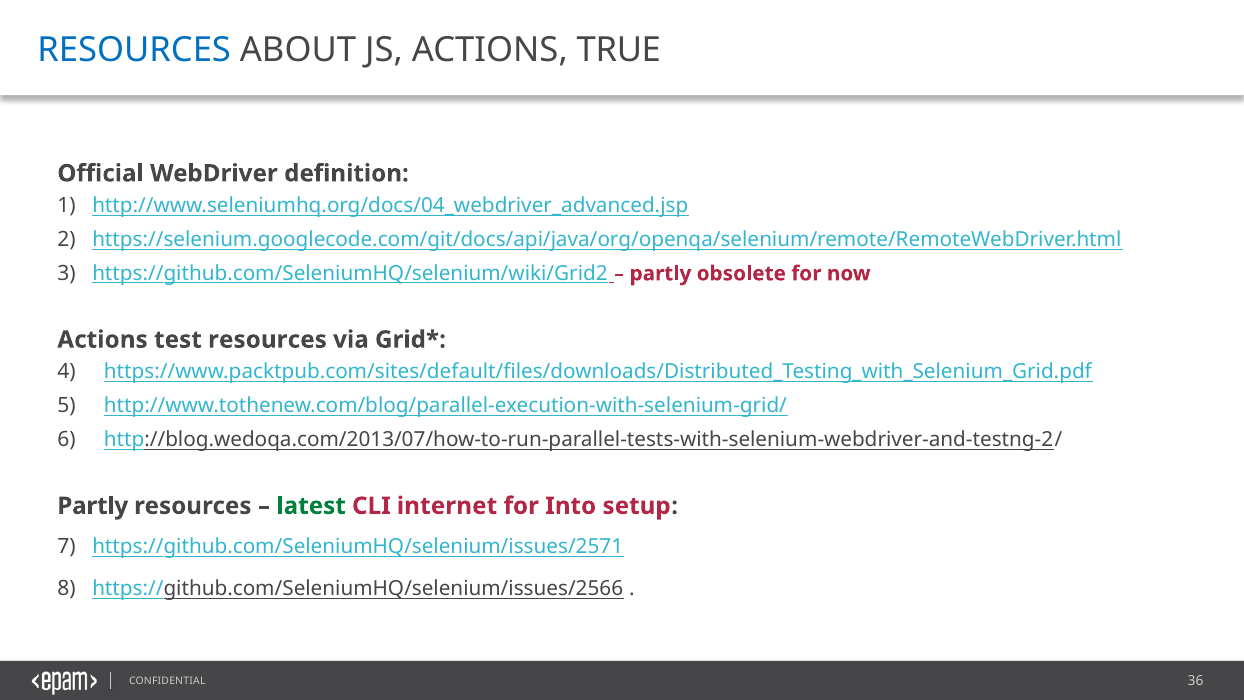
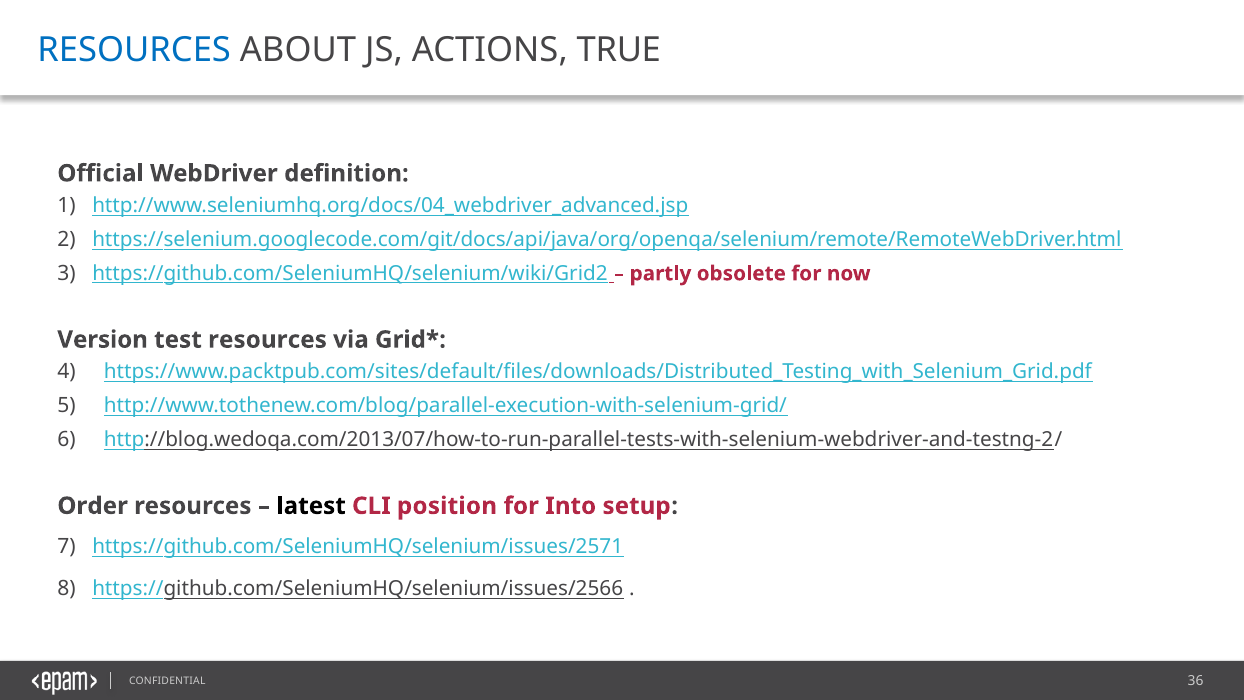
Actions: Actions -> Version (103, 340)
Partly: Partly -> Order (93, 506)
latest colour: green -> black (311, 506)
internet: internet -> position (447, 506)
